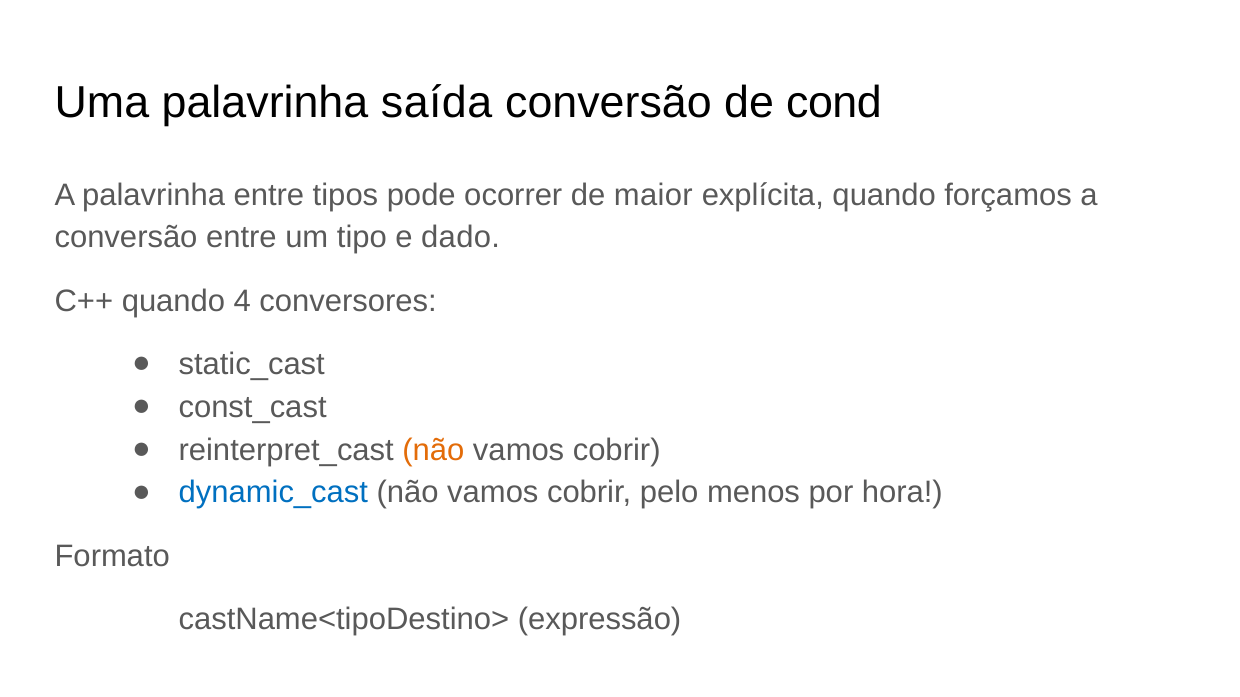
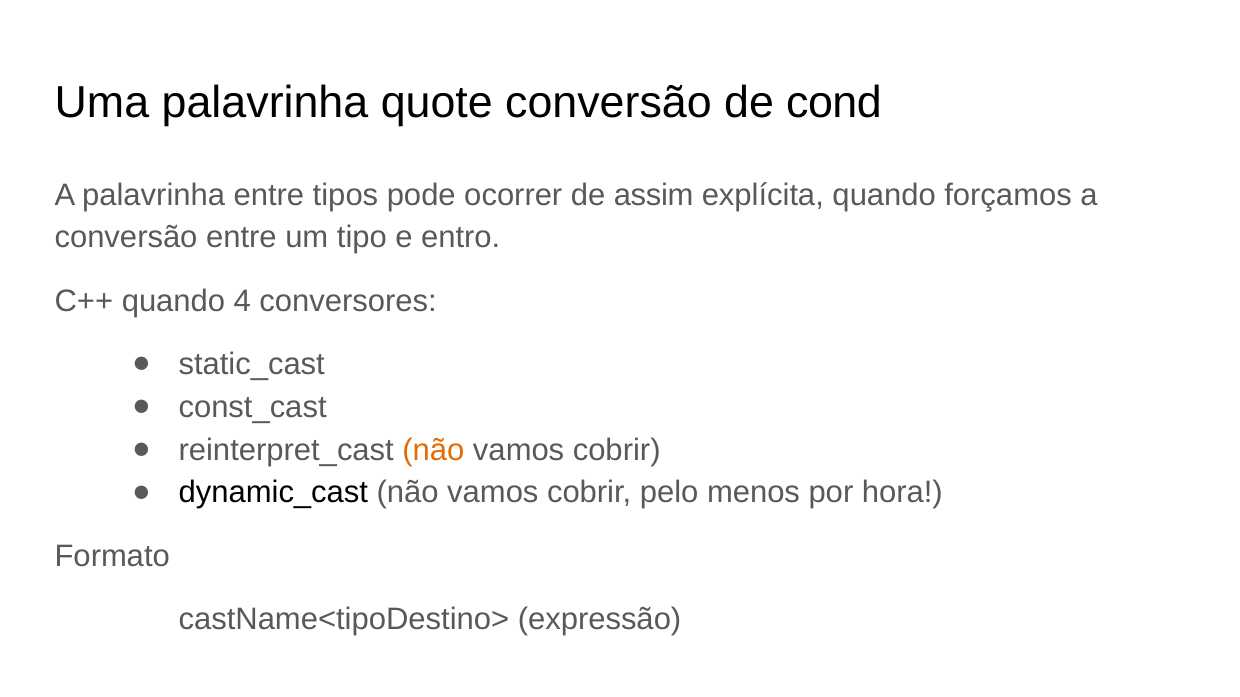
saída: saída -> quote (437, 103)
maior: maior -> assim (654, 195)
dado: dado -> entro (461, 238)
dynamic_cast colour: blue -> black (273, 493)
